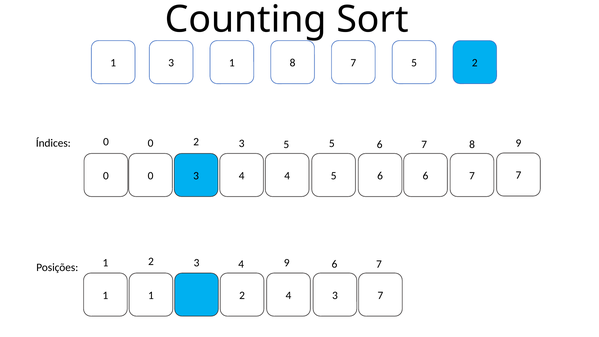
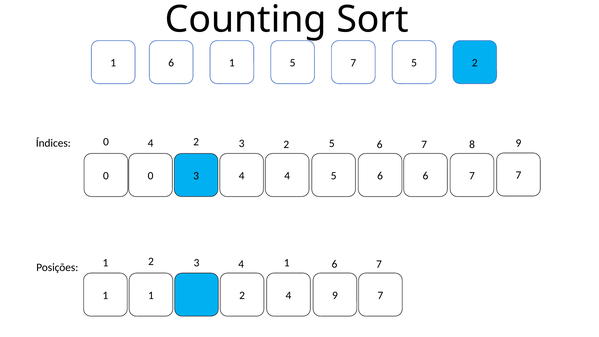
3: 3 -> 6 (171, 63)
1 8: 8 -> 5 (293, 63)
Índices 0 0: 0 -> 4 (151, 143)
3 5: 5 -> 2 (286, 145)
4 9: 9 -> 1 (287, 263)
4 3: 3 -> 9 (335, 295)
